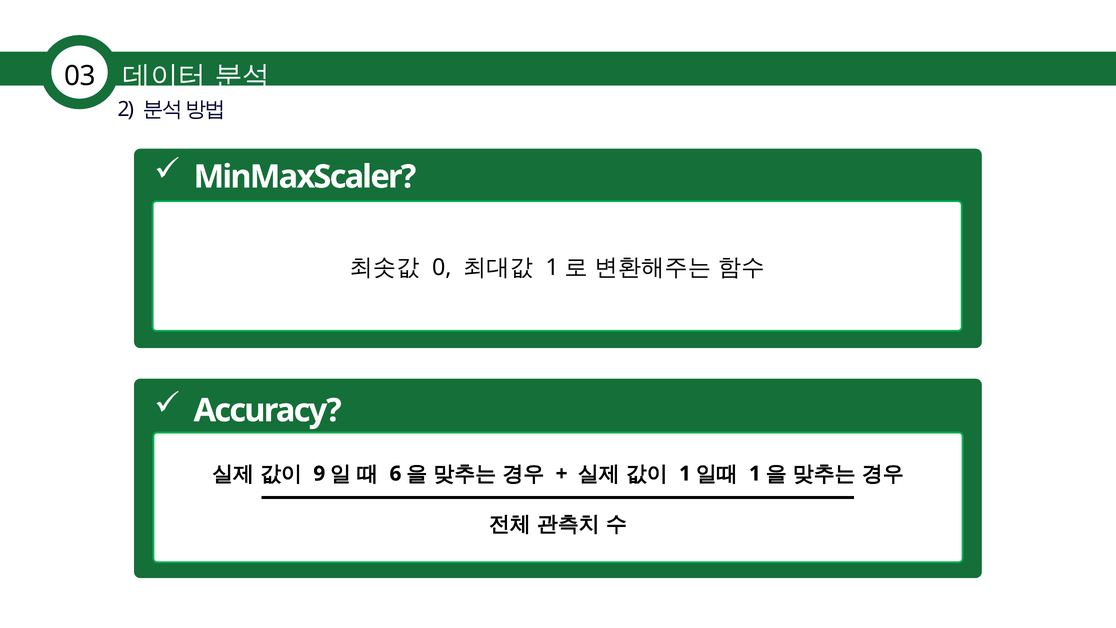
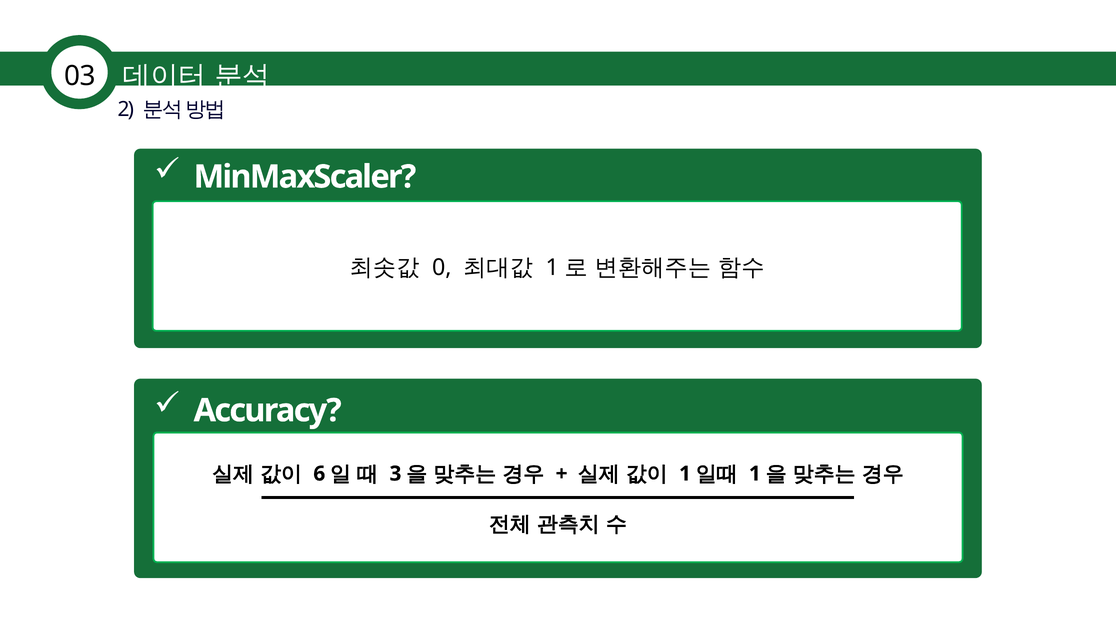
9: 9 -> 6 (319, 474)
6: 6 -> 3 (395, 474)
